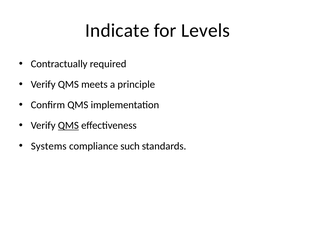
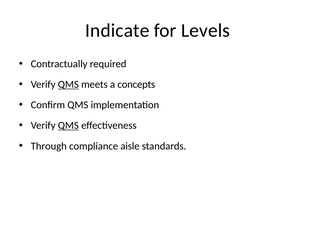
QMS underline: none -> present (68, 84)
principle: principle -> concepts (136, 84)
Systems: Systems -> Through (49, 146)
such: such -> aisle (130, 146)
